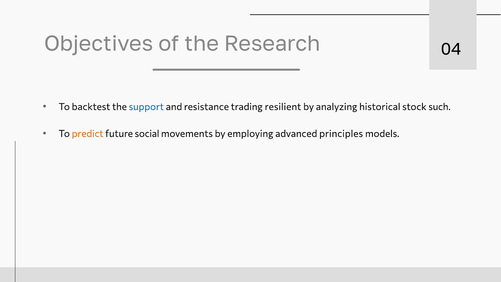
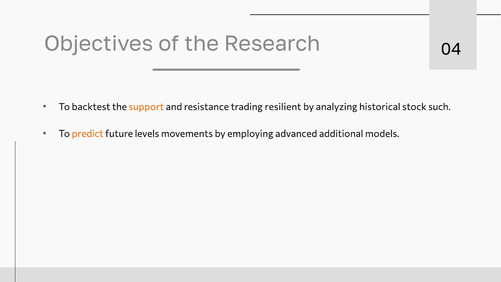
support colour: blue -> orange (146, 107)
social: social -> levels (147, 134)
principles: principles -> additional (341, 134)
